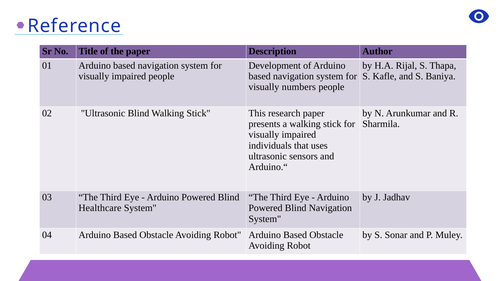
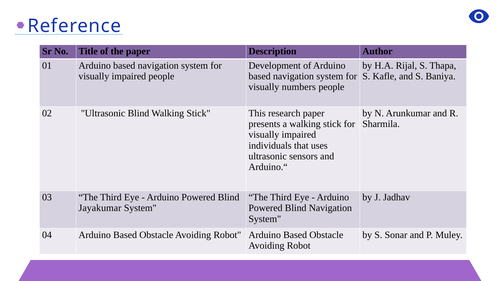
Healthcare: Healthcare -> Jayakumar (100, 208)
